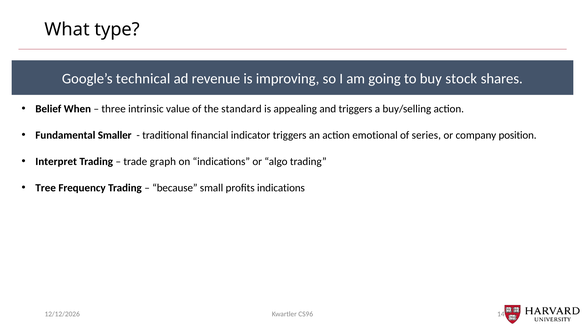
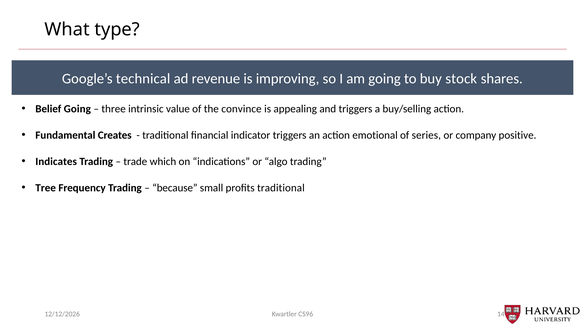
Belief When: When -> Going (77, 109)
standard: standard -> convince (241, 109)
Smaller: Smaller -> Creates (115, 135)
position: position -> positive (518, 135)
Interpret: Interpret -> Indicates (56, 161)
graph: graph -> which (163, 161)
profits indications: indications -> traditional (281, 188)
